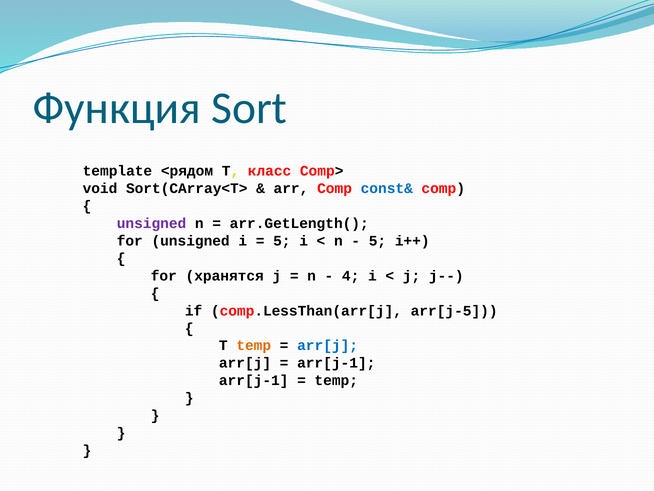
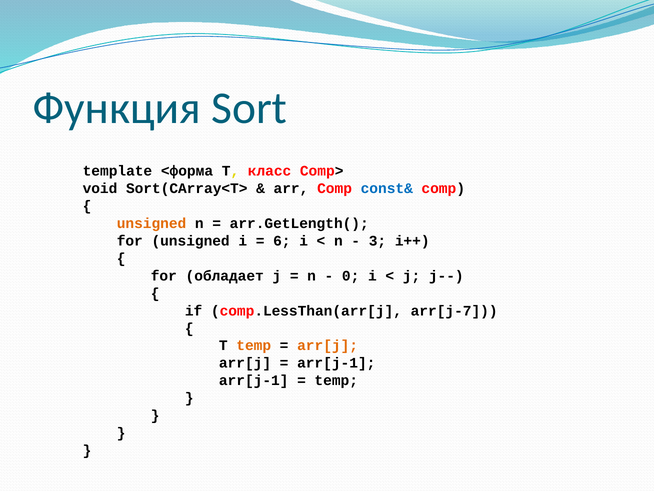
<рядом: <рядом -> <форма (187, 171)
unsigned colour: purple -> orange (152, 223)
5: 5 -> 6 (282, 241)
5: 5 -> 3 (377, 241)
хранятся: хранятся -> обладает (225, 276)
4: 4 -> 0 (351, 276)
arr[j-5: arr[j-5 -> arr[j-7 (454, 310)
arr[j colour: blue -> orange (328, 345)
